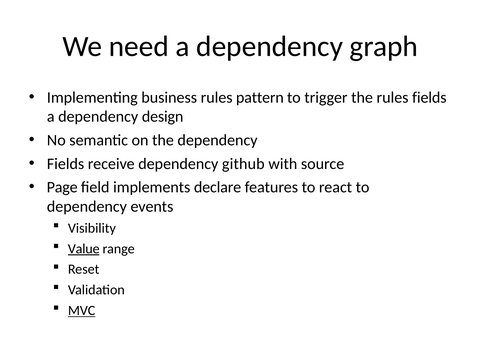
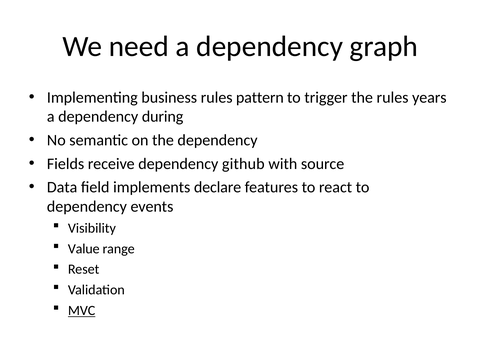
rules fields: fields -> years (429, 97)
design: design -> during (163, 117)
Page: Page -> Data (62, 187)
Value underline: present -> none (84, 249)
